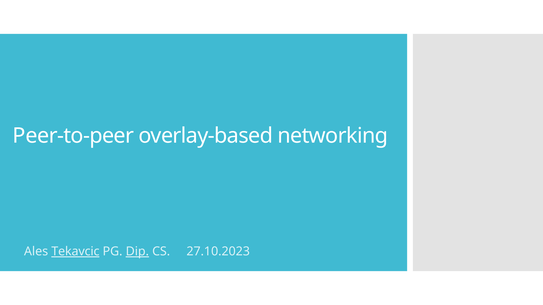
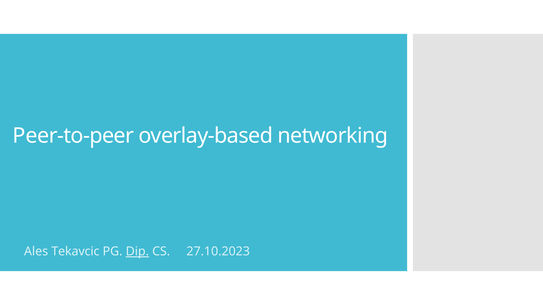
Tekavcic underline: present -> none (75, 252)
